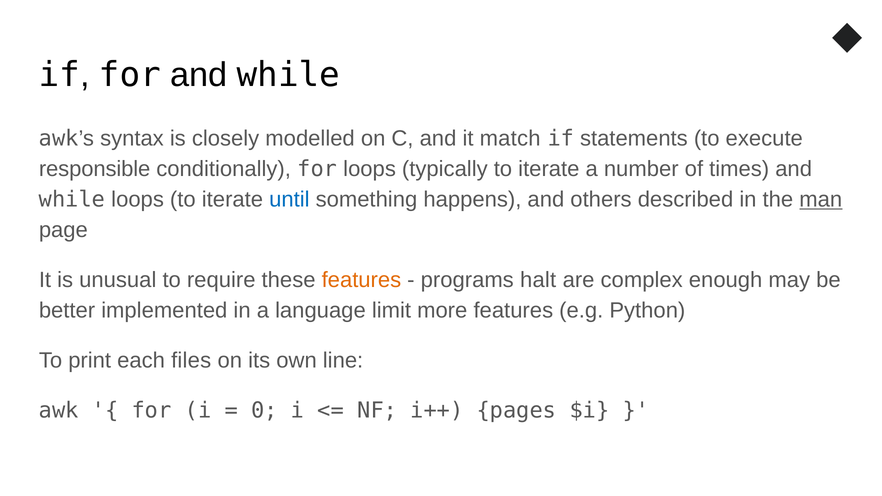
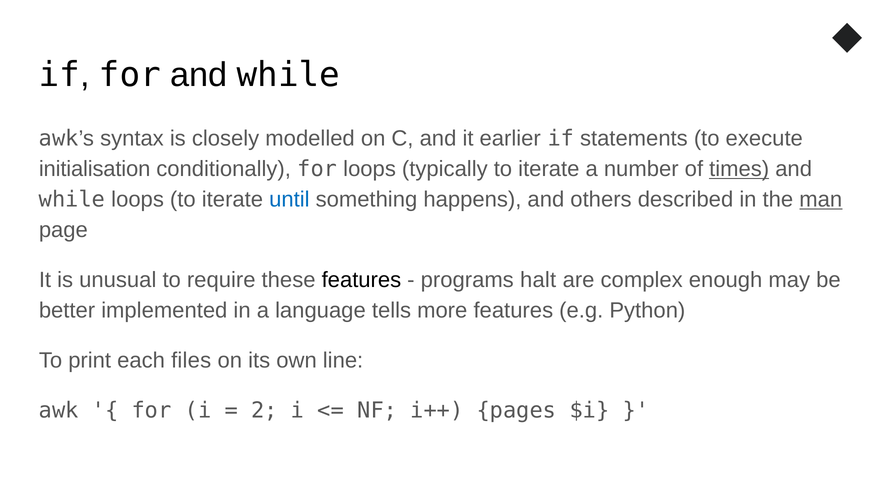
match: match -> earlier (510, 139)
responsible: responsible -> initialisation (95, 169)
times underline: none -> present (739, 169)
features colour: orange -> black (361, 280)
limit: limit -> tells (392, 310)
0: 0 -> 2 (264, 410)
